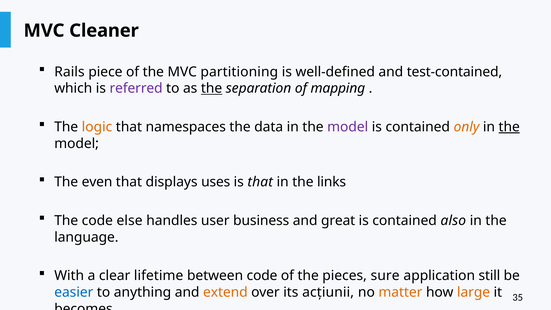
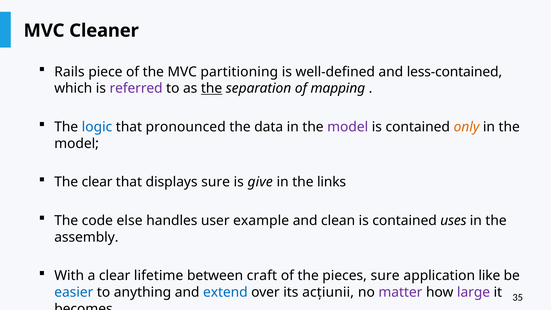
test-contained: test-contained -> less-contained (454, 72)
logic colour: orange -> blue (97, 127)
namespaces: namespaces -> pronounced (186, 127)
the underline: present -> none (509, 127)
The even: even -> clear (97, 182)
displays uses: uses -> sure (216, 182)
is that: that -> give (260, 182)
business: business -> example (261, 221)
great: great -> clean (338, 221)
also: also -> uses (453, 221)
language: language -> assembly (86, 237)
between code: code -> craft (262, 276)
still: still -> like (489, 276)
extend colour: orange -> blue (225, 292)
matter colour: orange -> purple (400, 292)
large colour: orange -> purple (474, 292)
